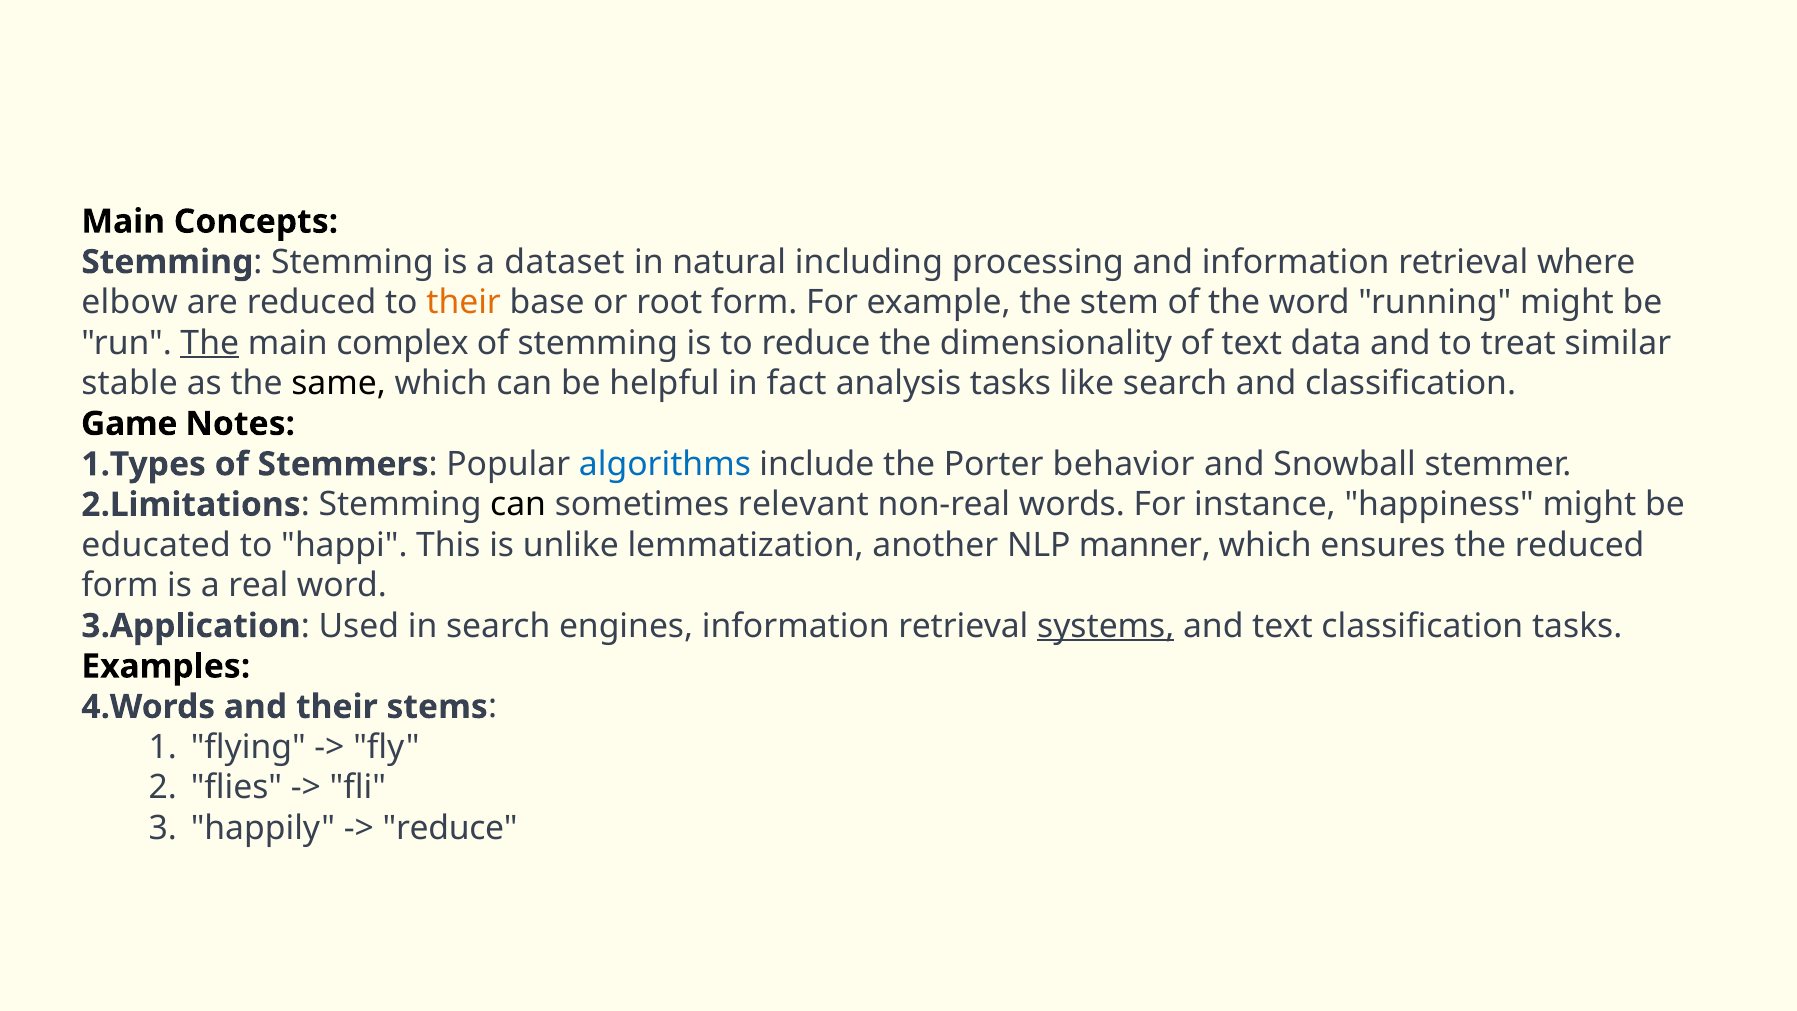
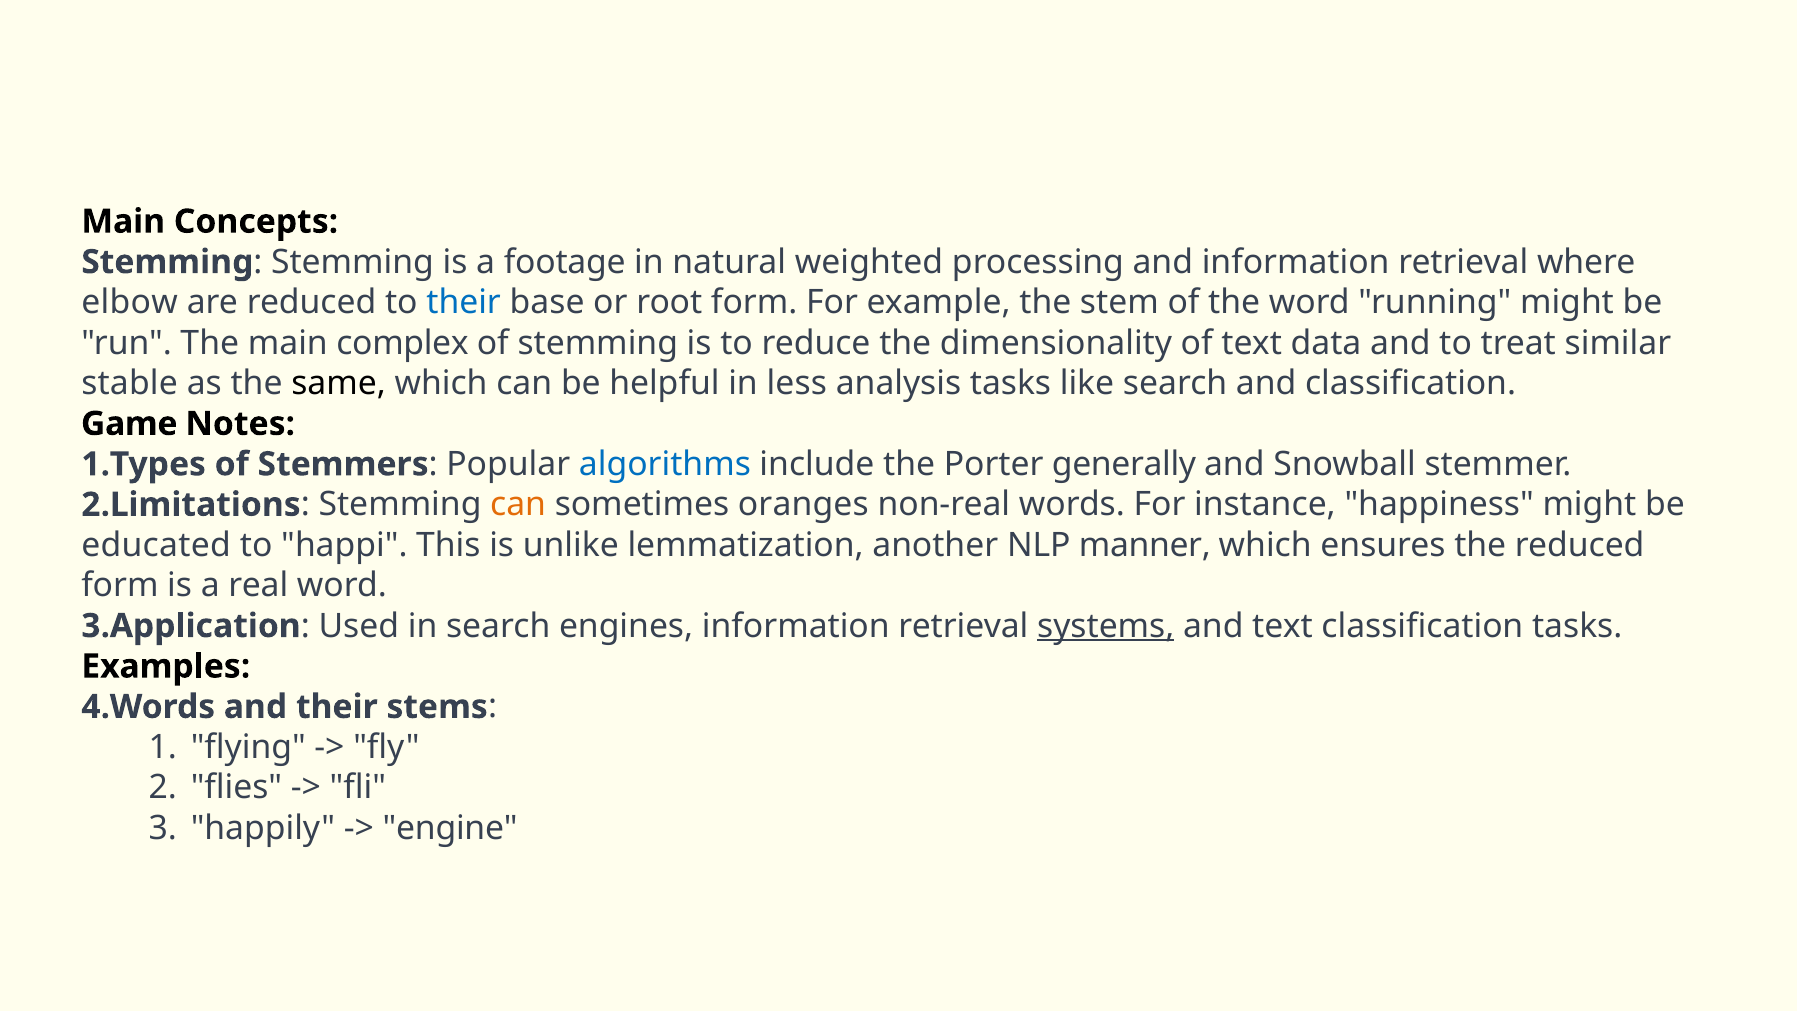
dataset: dataset -> footage (565, 262)
including: including -> weighted (869, 262)
their colour: orange -> blue (464, 302)
The underline: present -> none (210, 343)
fact: fact -> less (797, 383)
behavior: behavior -> generally (1124, 464)
can colour: black -> orange (518, 505)
relevant: relevant -> oranges (803, 505)
reduce: reduce -> engine (450, 828)
